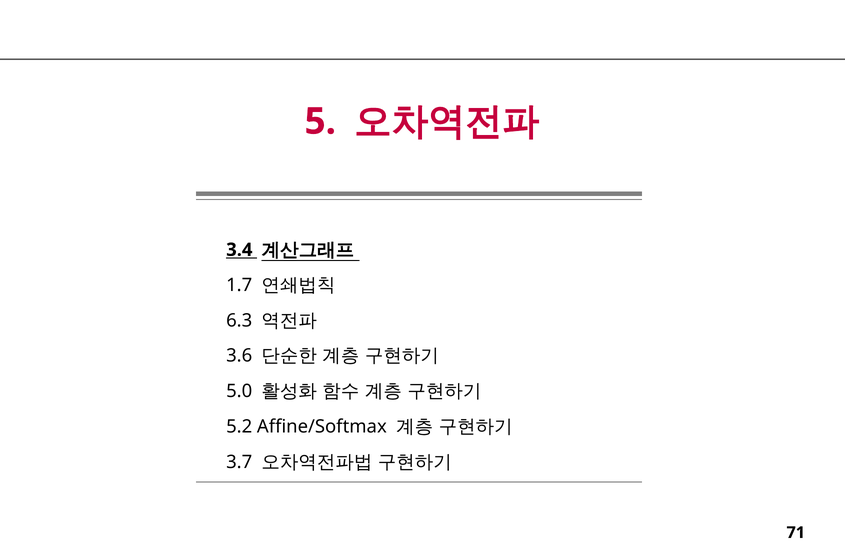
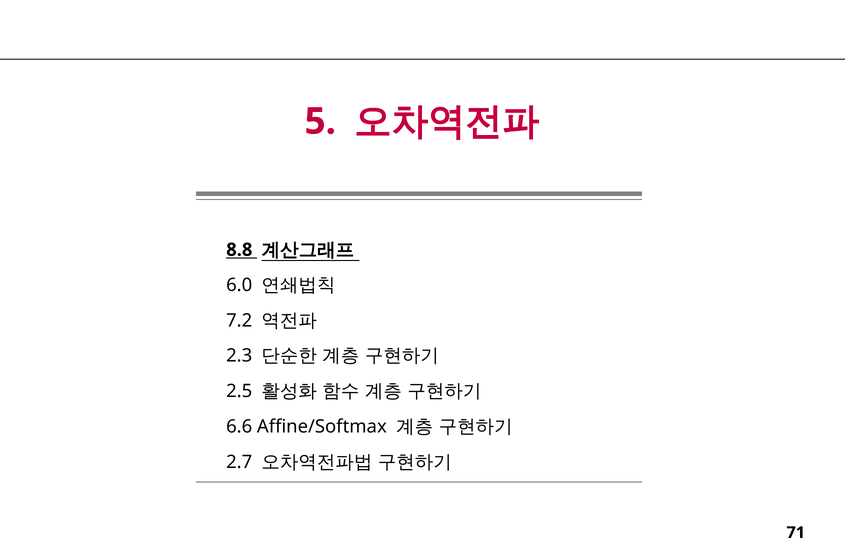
3.4: 3.4 -> 8.8 (239, 250)
1.7: 1.7 -> 6.0 (239, 285)
6.3: 6.3 -> 7.2 (239, 321)
3.6: 3.6 -> 2.3 (239, 356)
5.0: 5.0 -> 2.5 (239, 391)
5.2: 5.2 -> 6.6 (239, 427)
3.7: 3.7 -> 2.7 (239, 462)
